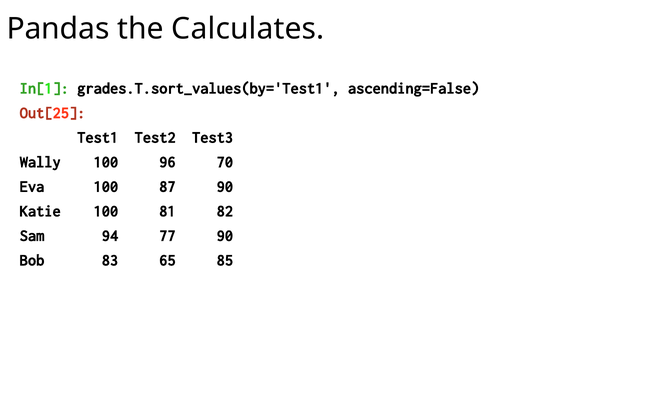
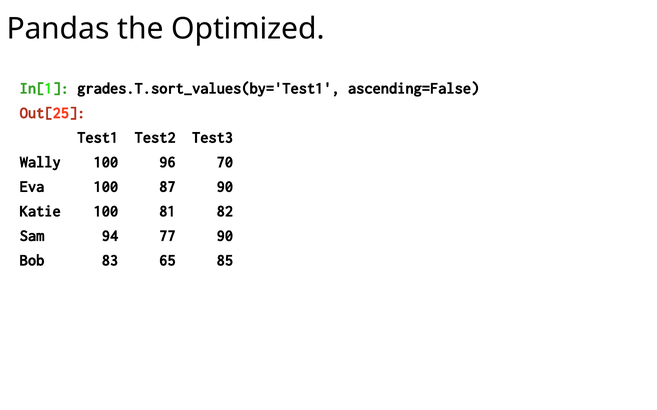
Calculates: Calculates -> Optimized (248, 29)
